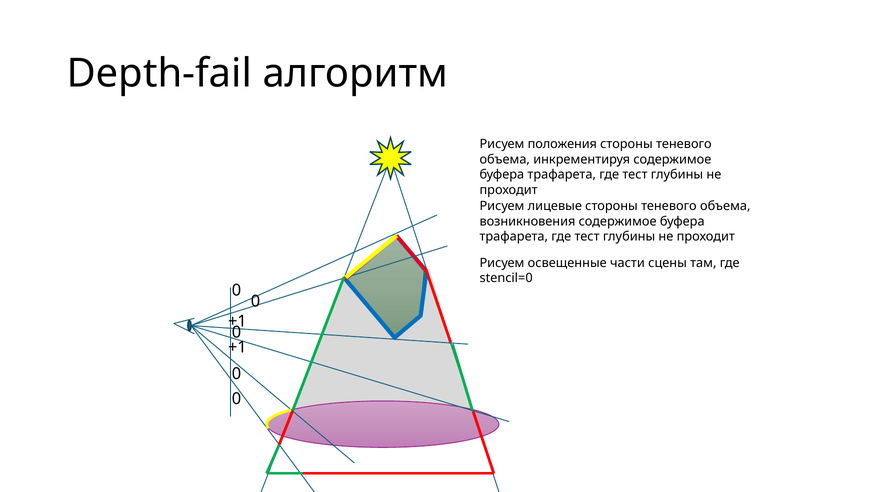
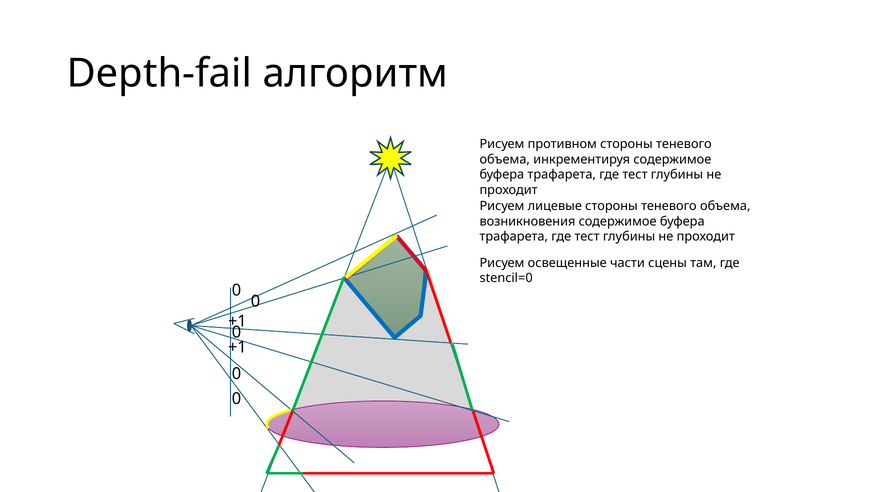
положения: положения -> противном (562, 144)
